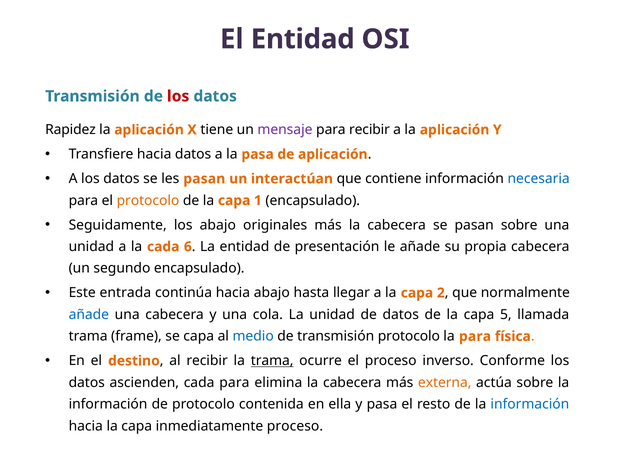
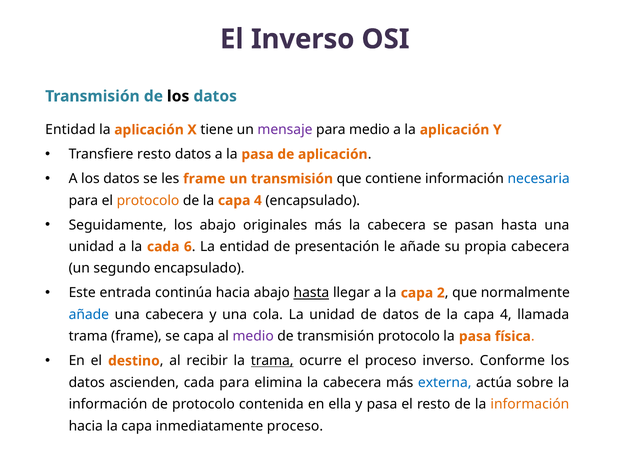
El Entidad: Entidad -> Inverso (303, 39)
los colour: red -> black (178, 96)
Rapidez: Rapidez -> Entidad (70, 130)
para recibir: recibir -> medio (369, 130)
Transfiere hacia: hacia -> resto (154, 154)
les pasan: pasan -> frame (204, 179)
un interactúan: interactúan -> transmisión (292, 179)
1: 1 -> 4 (258, 200)
pasan sobre: sobre -> hasta (519, 225)
hasta underline: none -> present (311, 293)
5: 5 -> 4 (506, 314)
medio colour: blue -> purple (253, 336)
para: para -> pasa (475, 336)
externa colour: orange -> blue (445, 382)
información colour: blue -> orange (530, 404)
